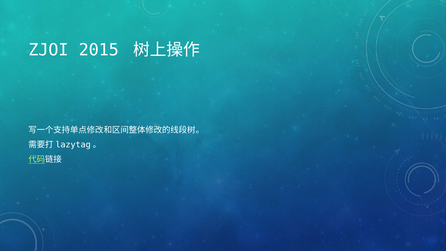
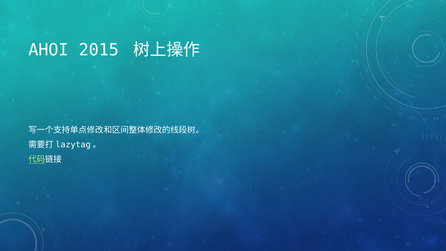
ZJOI: ZJOI -> AHOI (49, 50)
